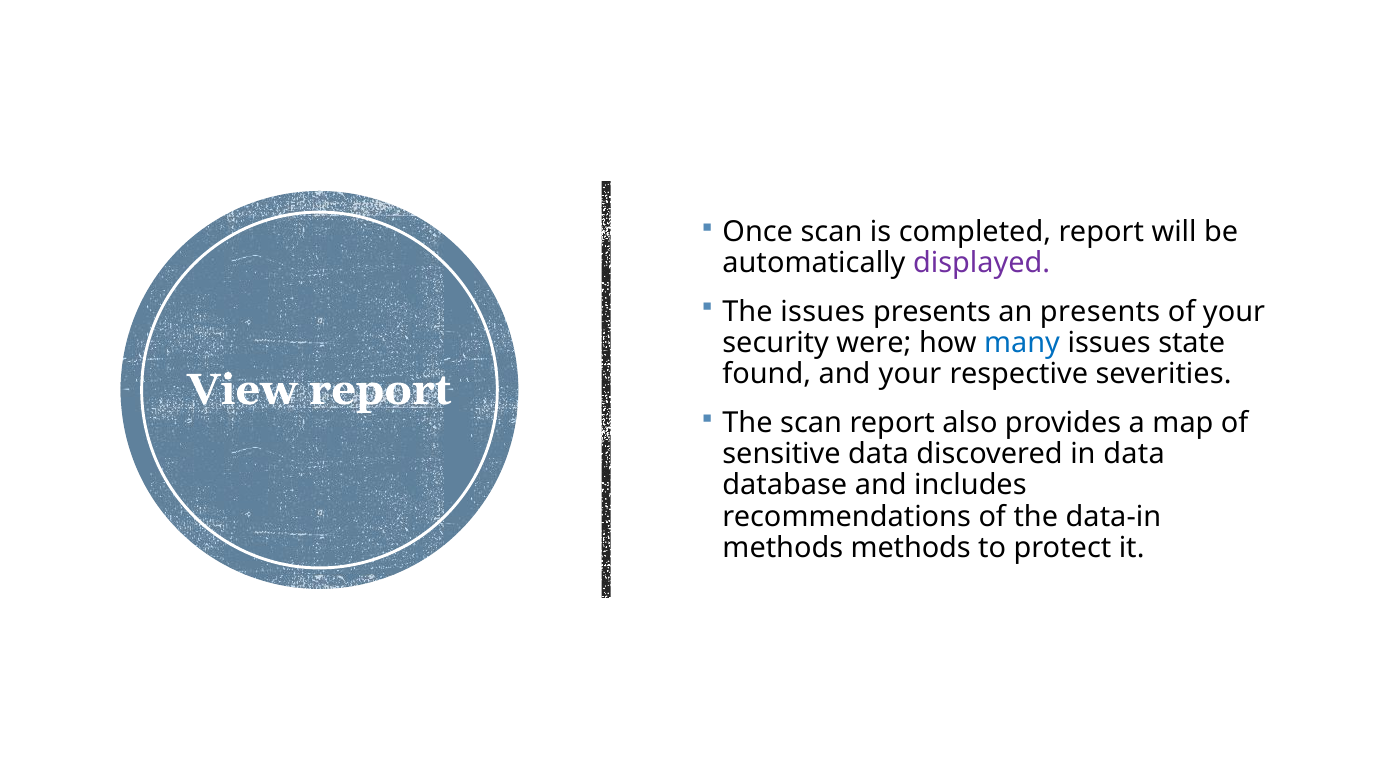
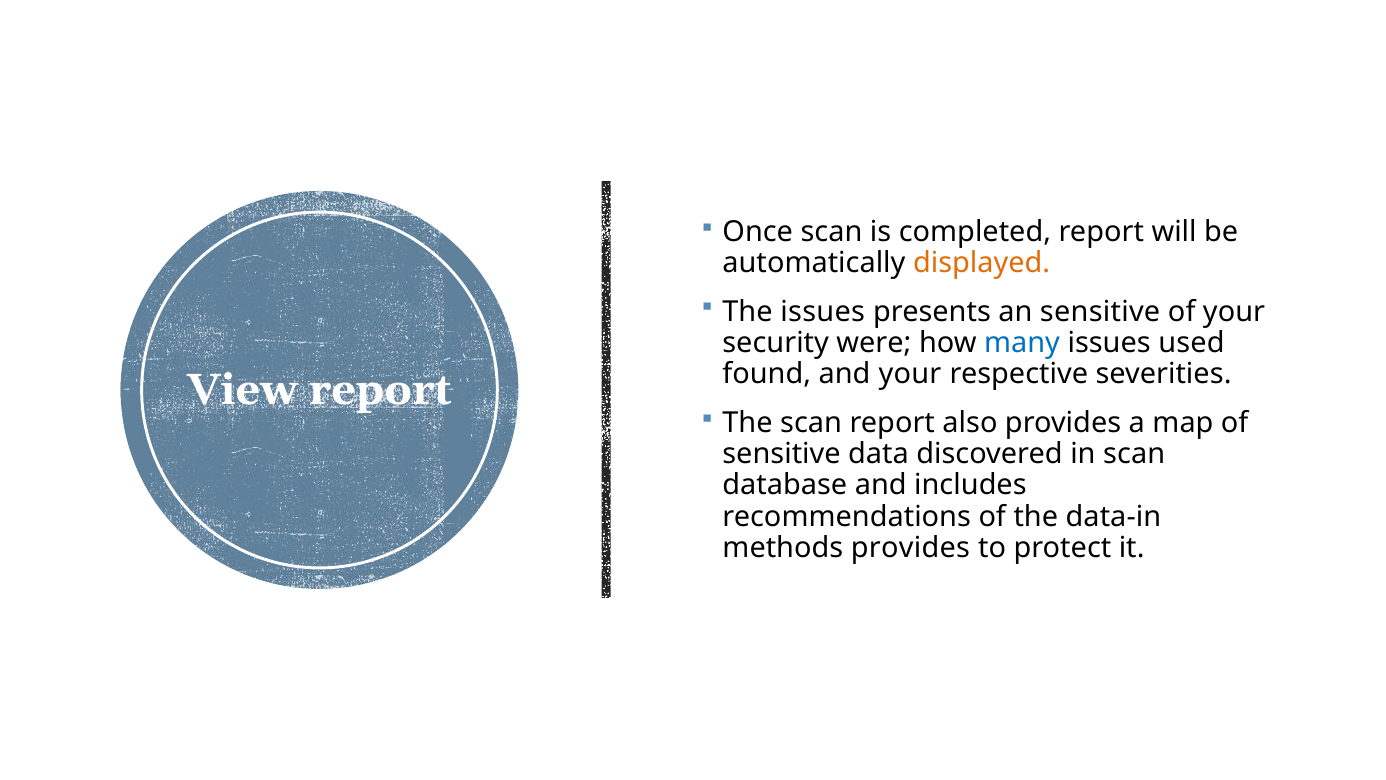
displayed colour: purple -> orange (982, 263)
an presents: presents -> sensitive (1100, 312)
state: state -> used (1192, 343)
in data: data -> scan (1134, 454)
methods methods: methods -> provides (910, 547)
